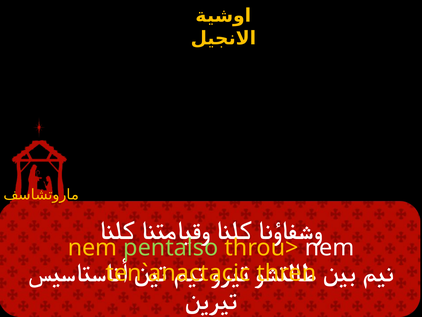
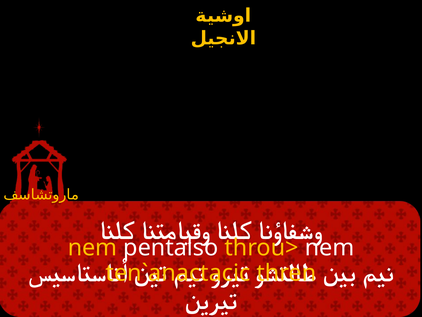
pentalso colour: light green -> white (171, 247)
